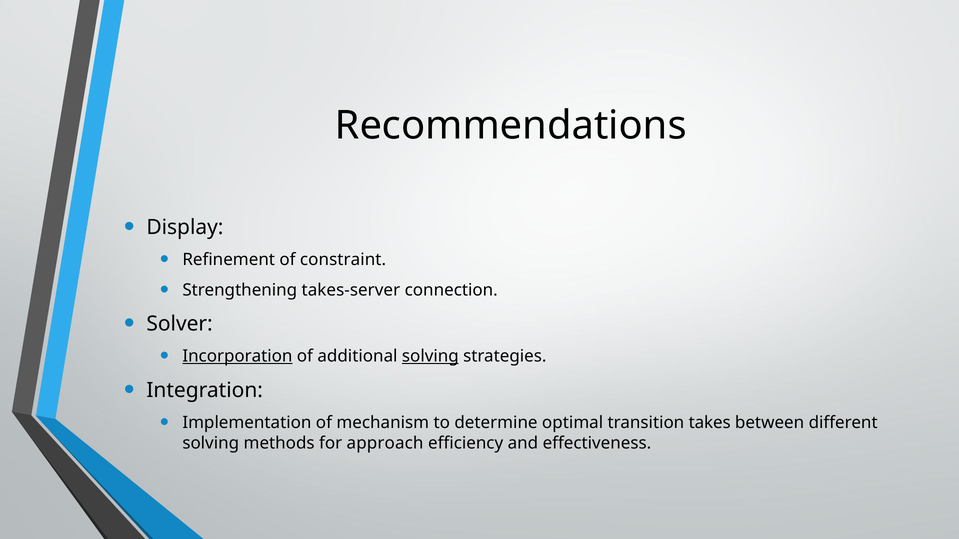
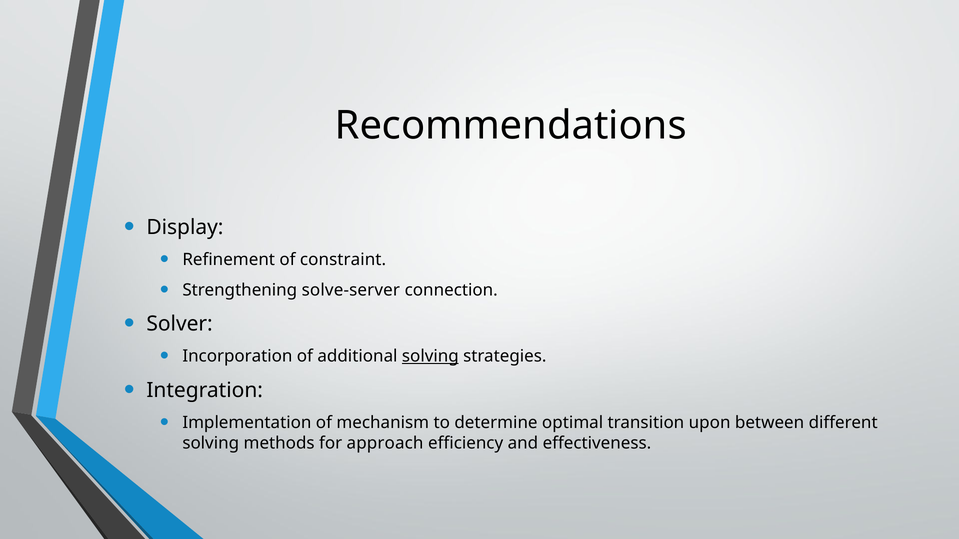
takes-server: takes-server -> solve-server (351, 290)
Incorporation underline: present -> none (237, 357)
takes: takes -> upon (710, 423)
